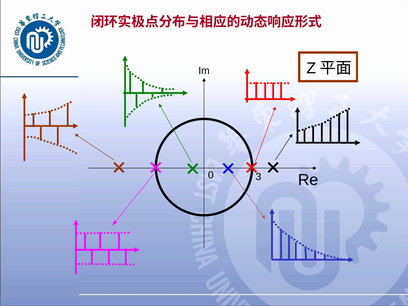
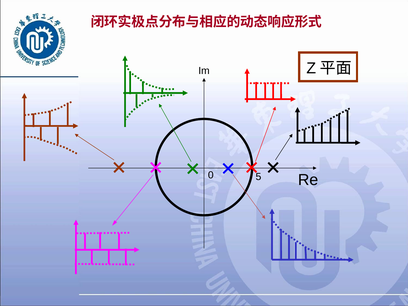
3: 3 -> 5 (258, 177)
